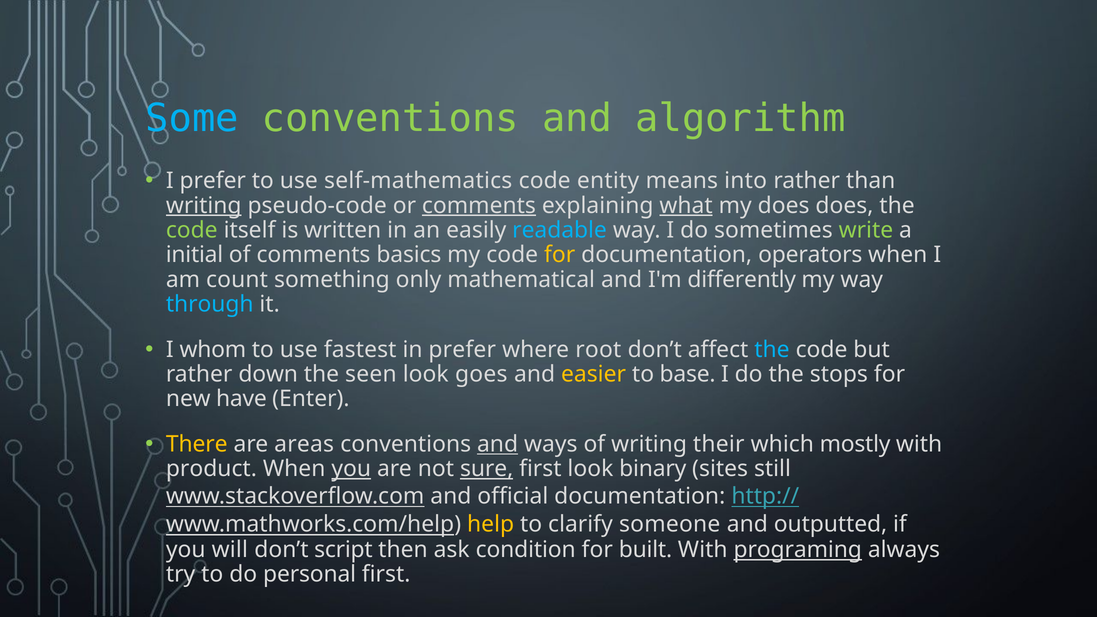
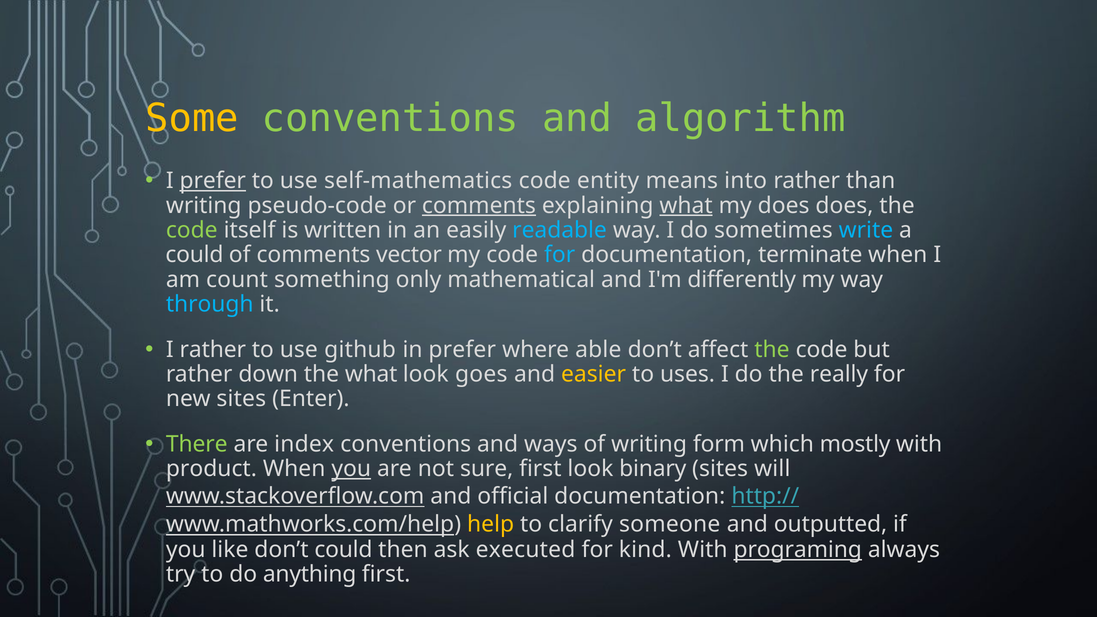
Some colour: light blue -> yellow (192, 119)
prefer underline: none -> present (213, 181)
writing underline: present -> none (204, 206)
write colour: light green -> light blue (866, 230)
initial: initial -> could (194, 255)
basics: basics -> vector (409, 255)
for colour: yellow -> light blue (560, 255)
operators: operators -> terminate (810, 255)
I whom: whom -> rather (213, 350)
fastest: fastest -> github (360, 350)
root: root -> able (598, 350)
the colour: light blue -> light green (772, 350)
the seen: seen -> what (371, 374)
base: base -> uses (687, 374)
stops: stops -> really (839, 374)
new have: have -> sites (241, 399)
There colour: yellow -> light green (197, 444)
areas: areas -> index (304, 444)
and underline: present -> none (498, 444)
their: their -> form (719, 444)
sure underline: present -> none (487, 469)
still: still -> will (772, 469)
will: will -> like (230, 550)
don’t script: script -> could (343, 550)
condition: condition -> executed (526, 550)
built: built -> kind (645, 550)
personal: personal -> anything (310, 574)
